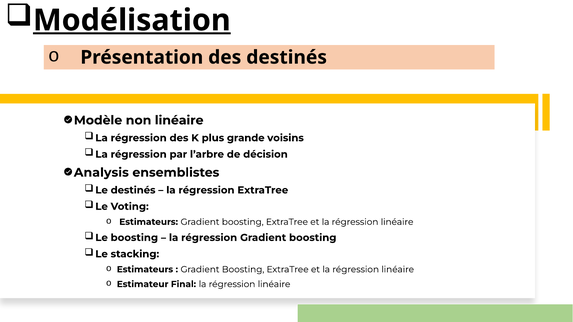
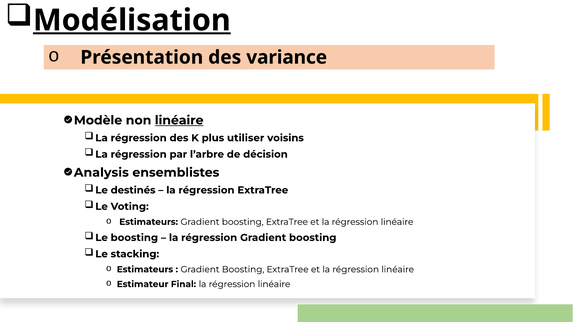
des destinés: destinés -> variance (287, 57)
linéaire underline: none -> present (179, 120)
grande: grande -> utiliser (246, 138)
